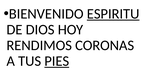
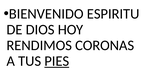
ESPIRITU underline: present -> none (113, 14)
